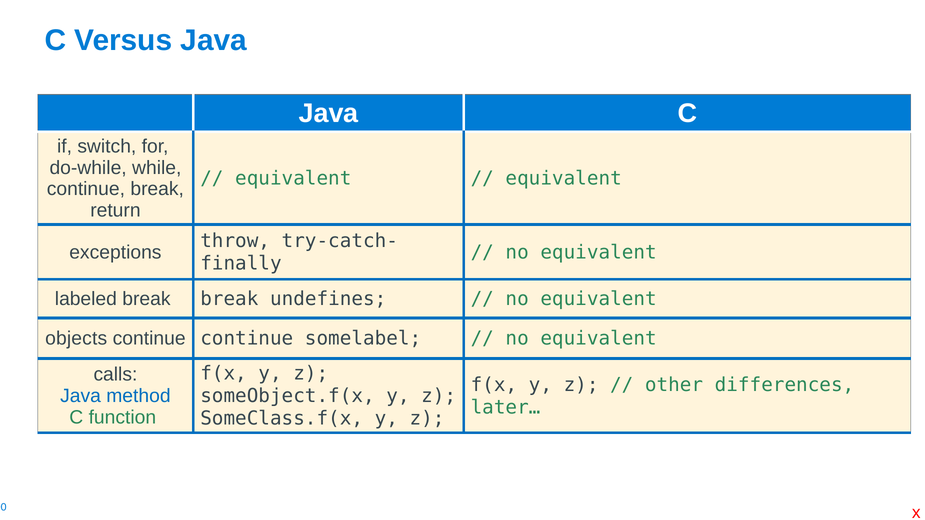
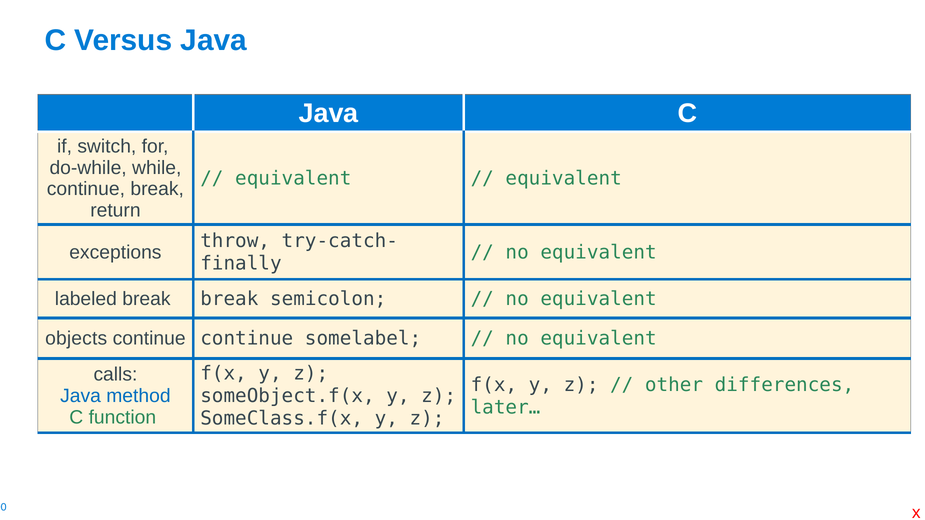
undefines: undefines -> semicolon (328, 299)
